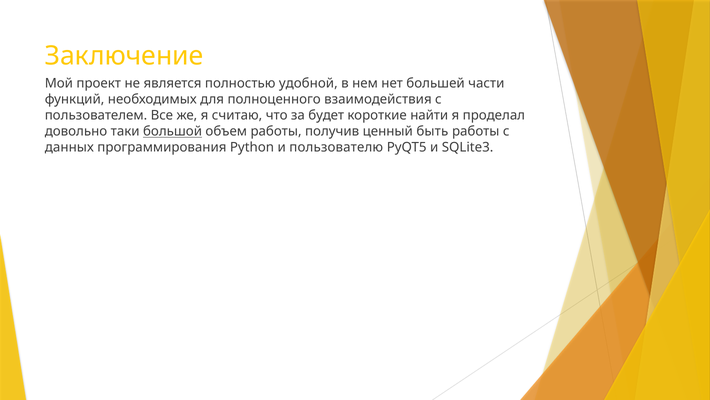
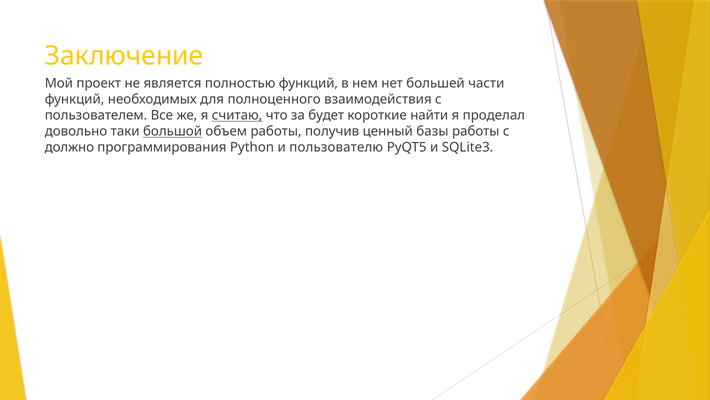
полностью удобной: удобной -> функций (308, 83)
считаю underline: none -> present (237, 115)
быть: быть -> базы (432, 131)
данных: данных -> должно (69, 147)
